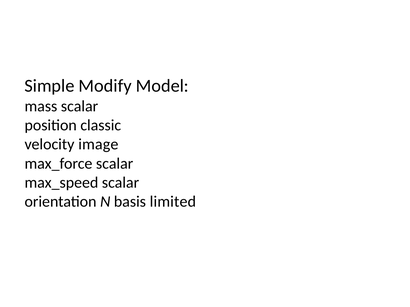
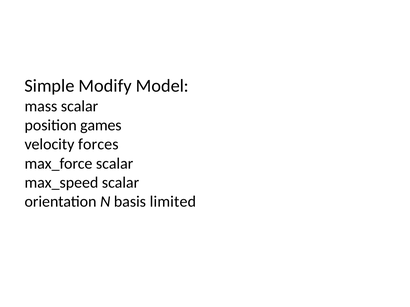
classic: classic -> games (101, 125)
image: image -> forces (98, 145)
